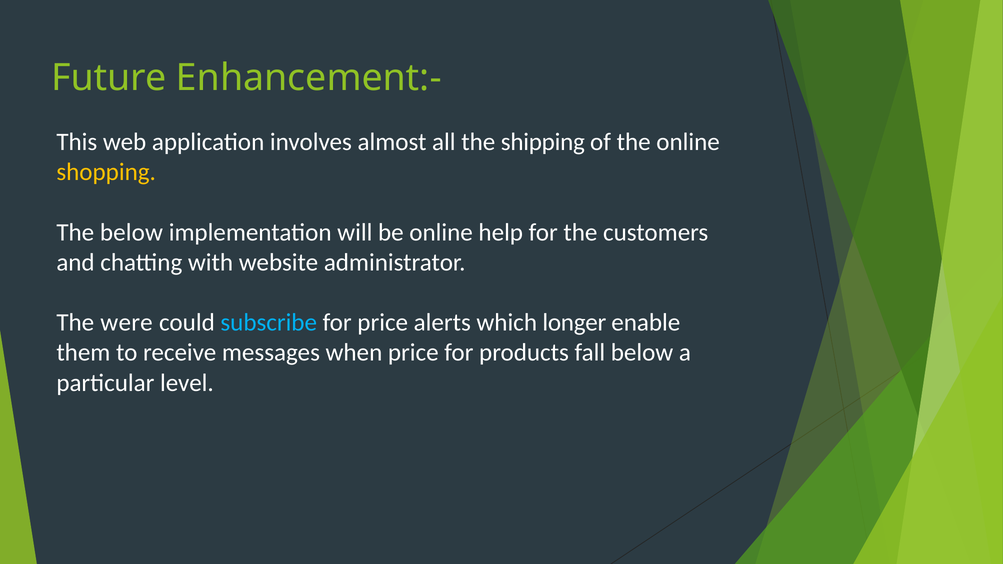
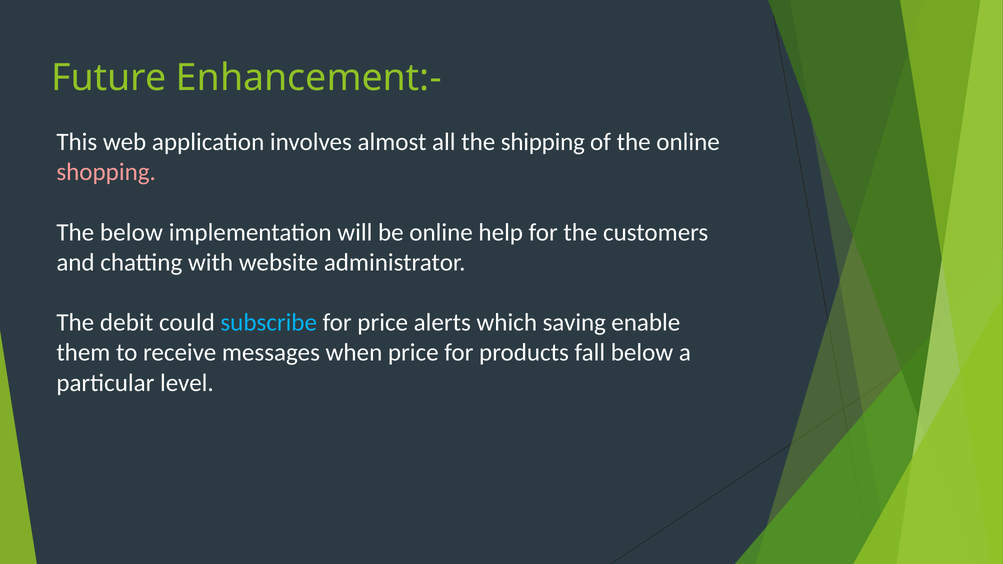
shopping colour: yellow -> pink (106, 172)
were: were -> debit (127, 323)
longer: longer -> saving (574, 323)
